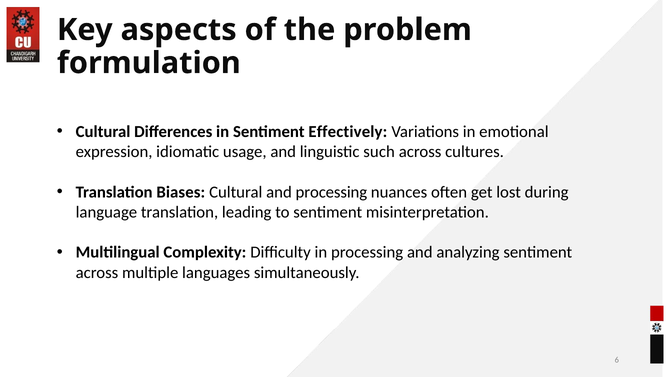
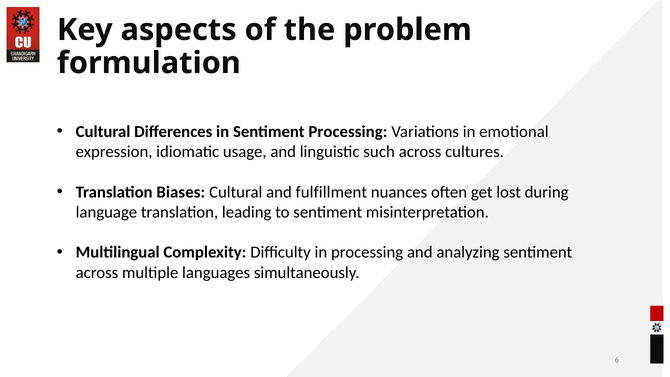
Sentiment Effectively: Effectively -> Processing (348, 132)
and processing: processing -> fulfillment (331, 192)
